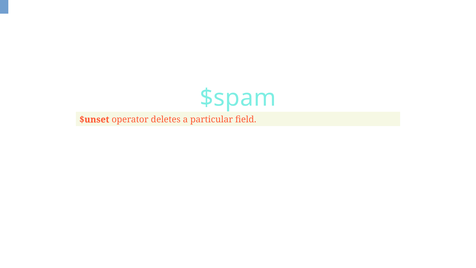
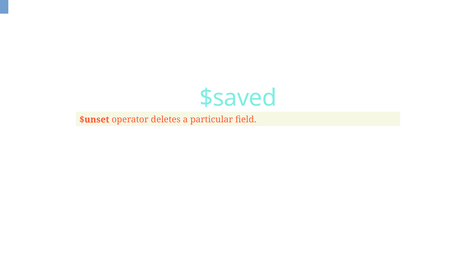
$spam: $spam -> $saved (238, 98)
